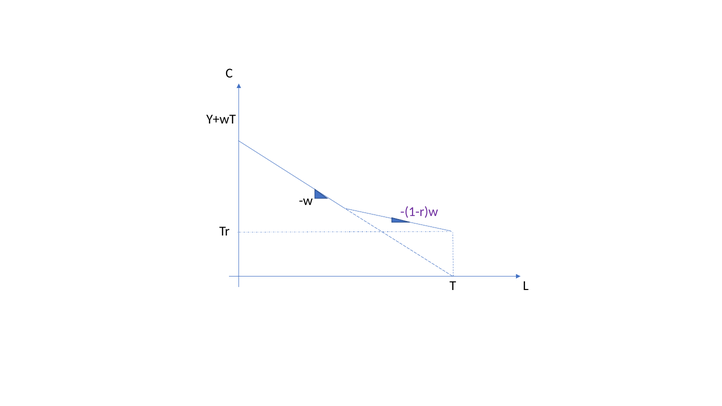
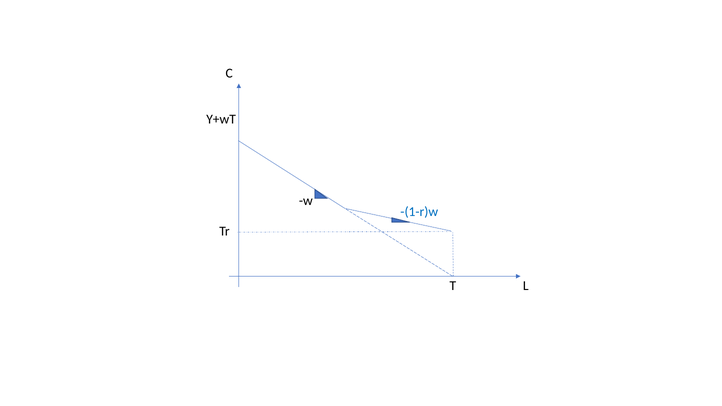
-(1-r)w colour: purple -> blue (419, 212)
